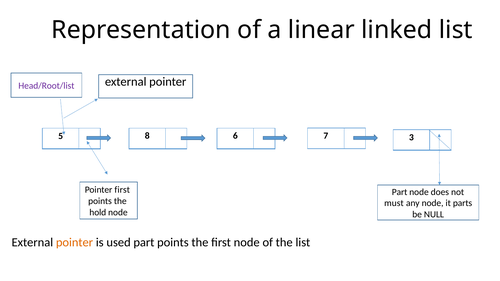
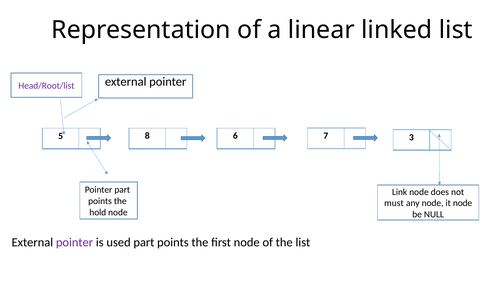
Pointer first: first -> part (122, 190)
Part: Part -> Link (400, 192)
it parts: parts -> node (463, 203)
pointer colour: orange -> purple (75, 243)
